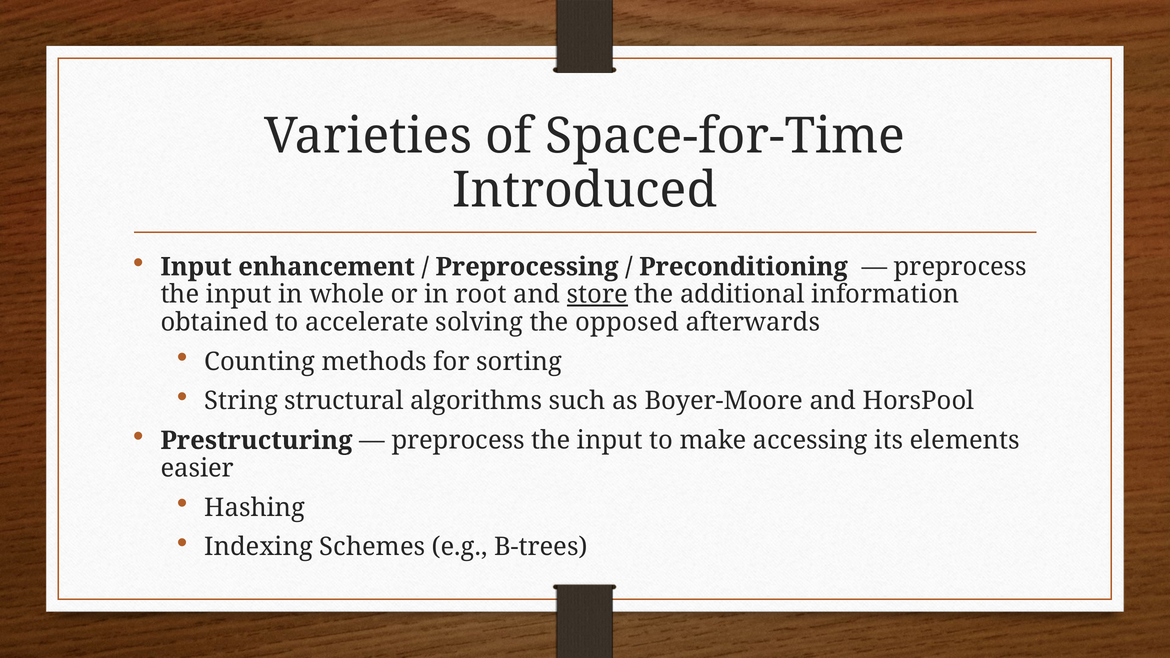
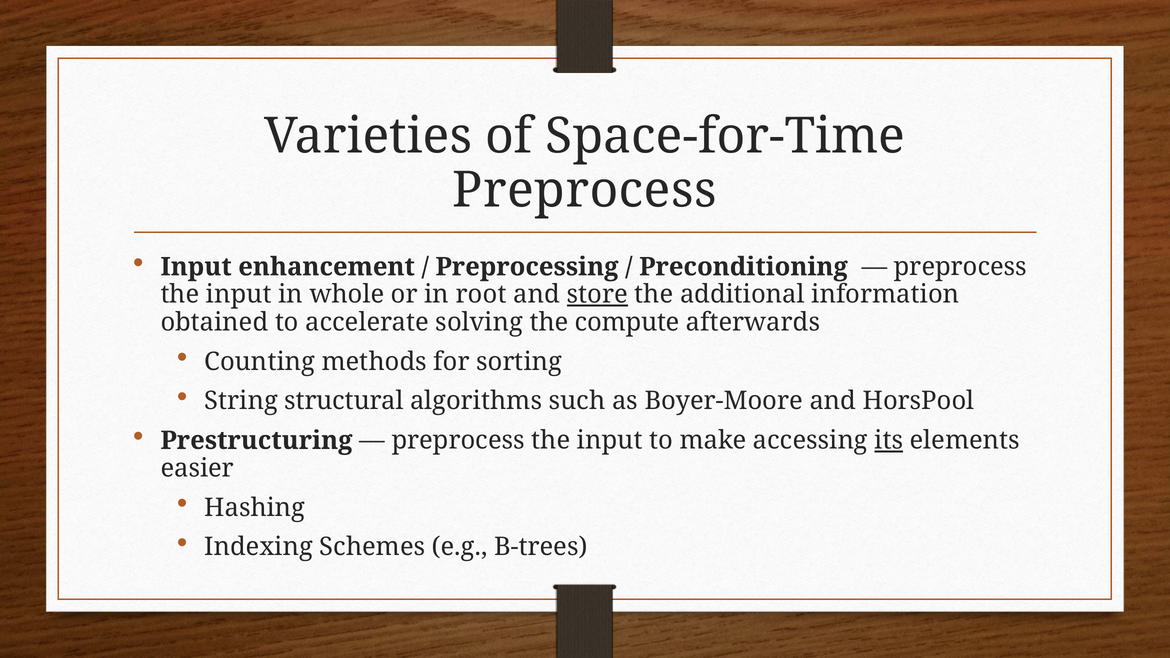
Introduced: Introduced -> Preprocess (585, 190)
opposed: opposed -> compute (627, 322)
its underline: none -> present (889, 441)
